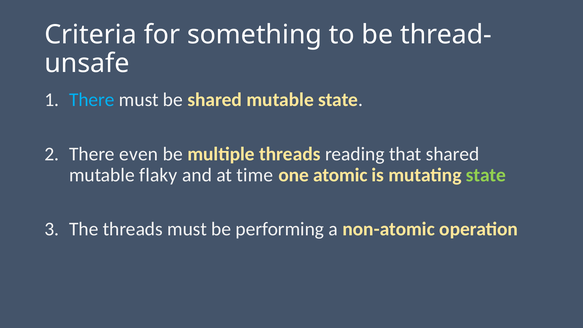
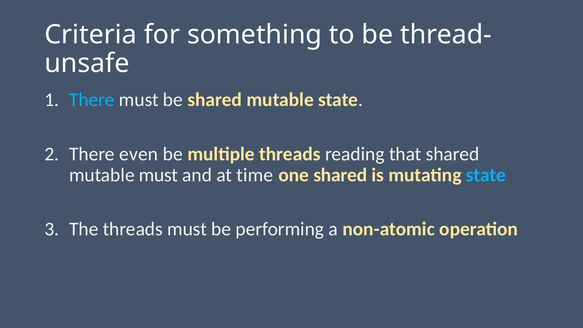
mutable flaky: flaky -> must (159, 175)
one atomic: atomic -> shared (340, 175)
state colour: light green -> light blue (486, 175)
